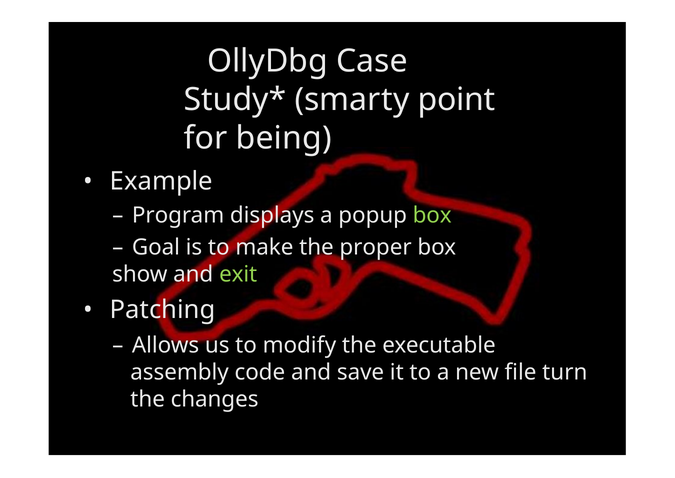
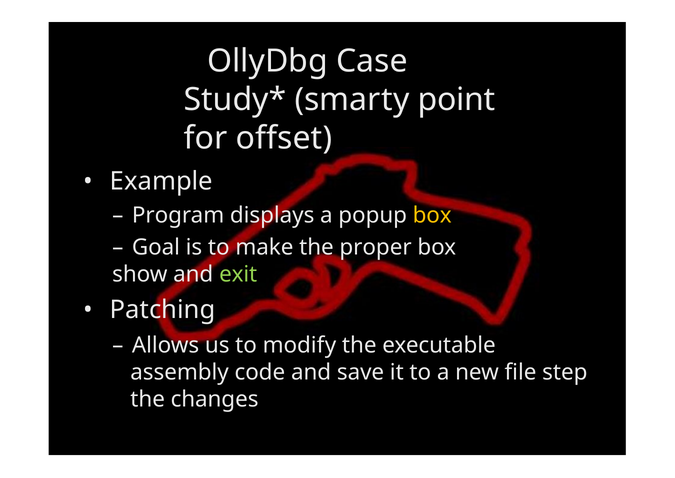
being: being -> offset (284, 138)
box colour: light green -> yellow (432, 215)
turn: turn -> step (565, 372)
